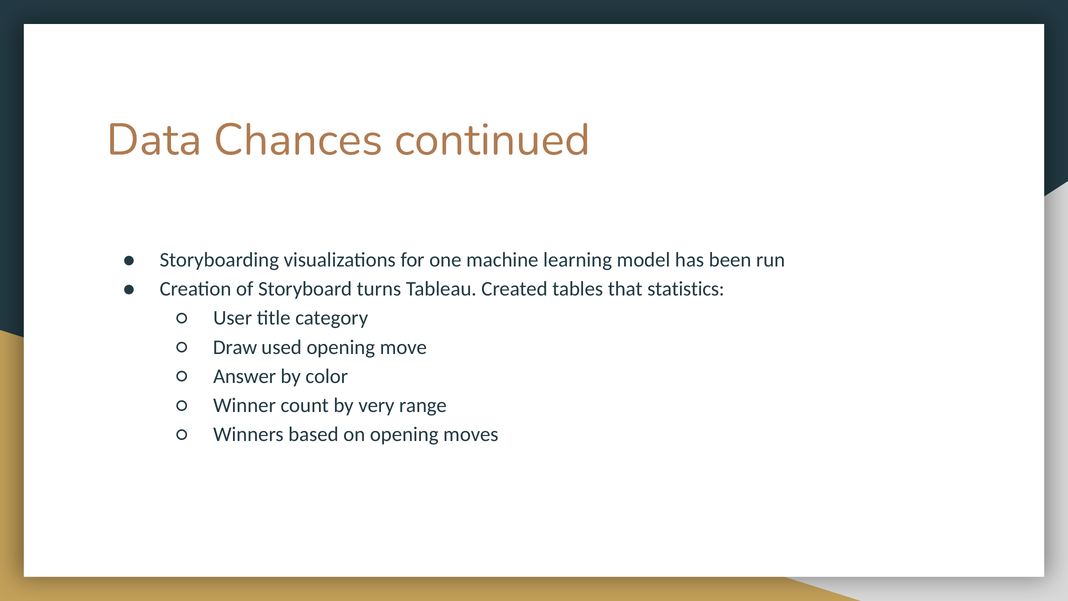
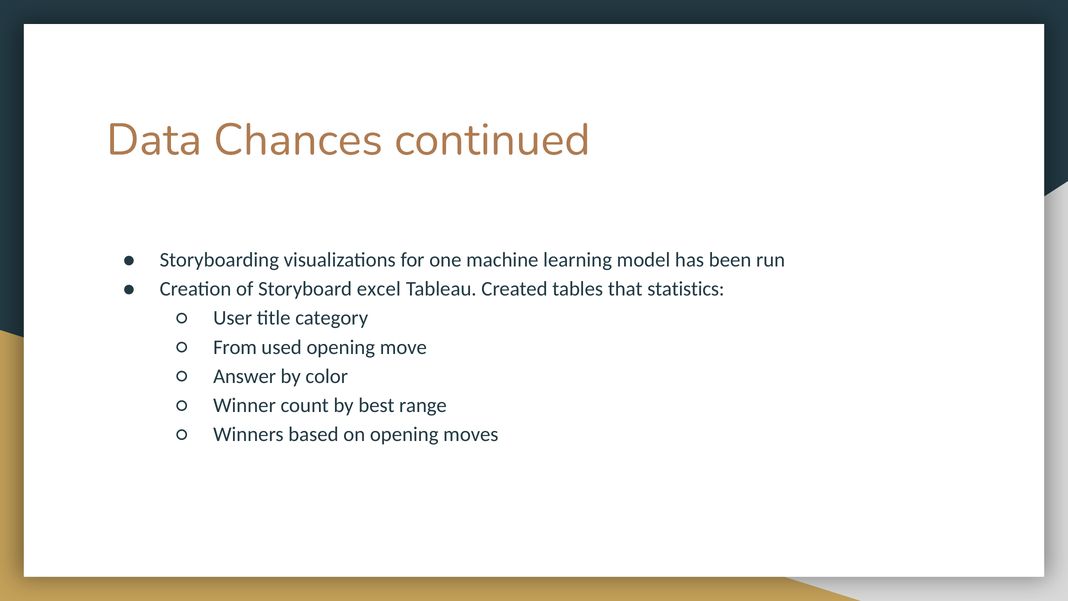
turns: turns -> excel (379, 289)
Draw: Draw -> From (235, 347)
very: very -> best (376, 405)
